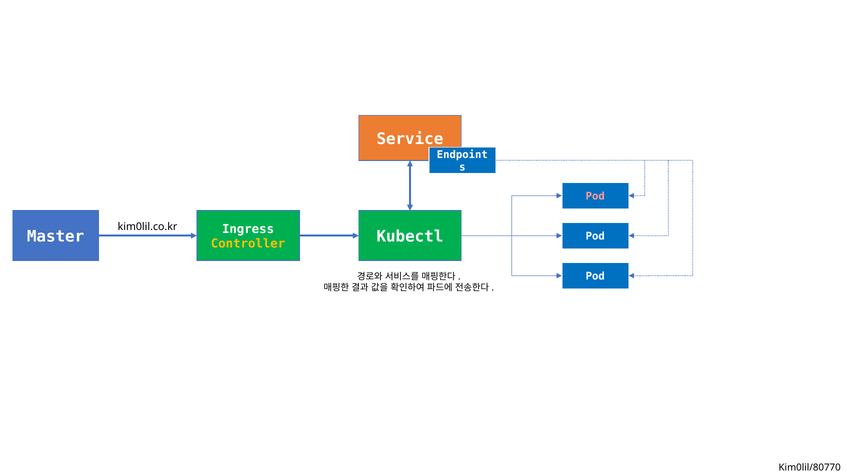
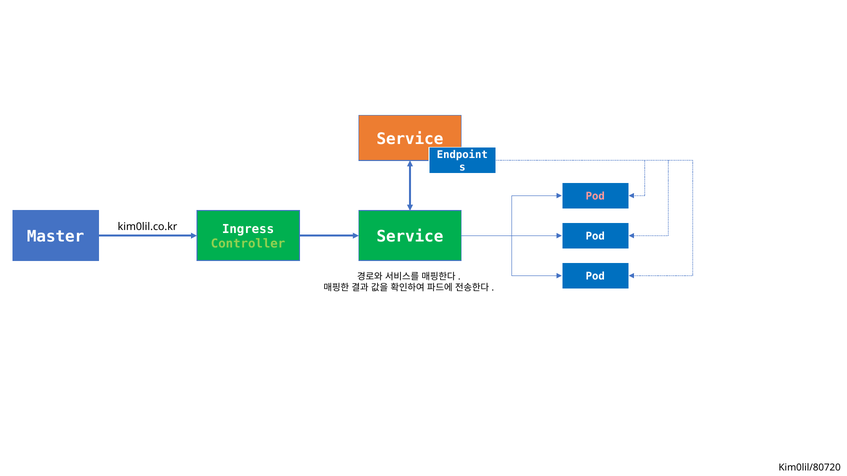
Kubectl: Kubectl -> Service (410, 237)
Controller colour: yellow -> light green (248, 244)
Kim0lil/80770: Kim0lil/80770 -> Kim0lil/80720 (810, 468)
